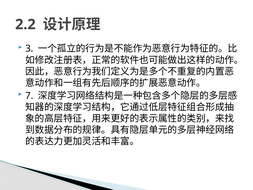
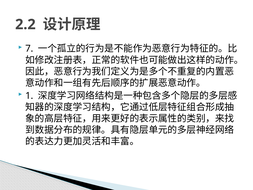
3: 3 -> 7 (29, 49)
7: 7 -> 1 (29, 96)
